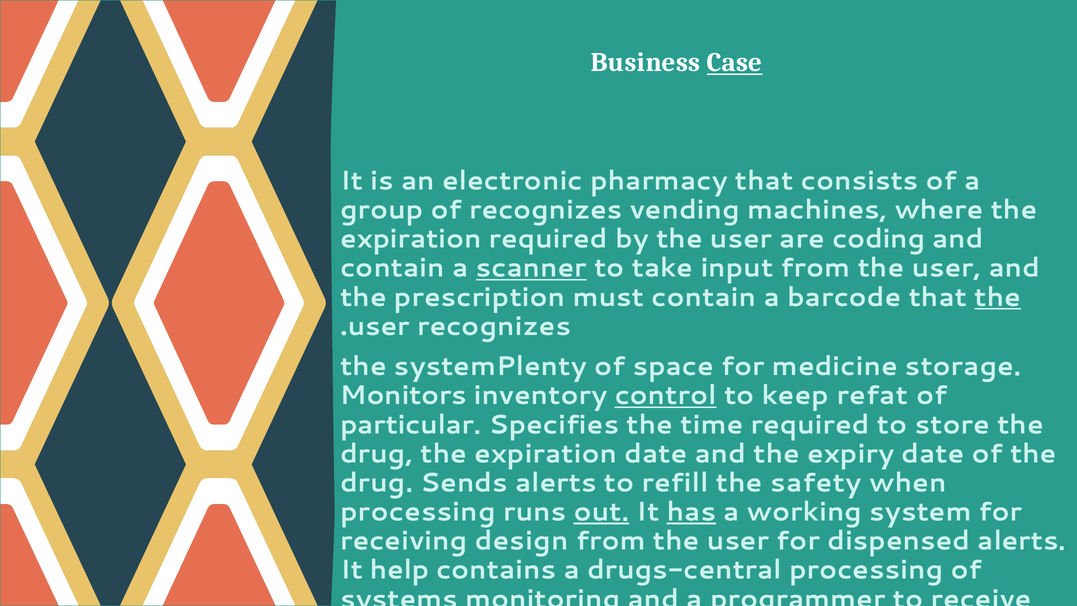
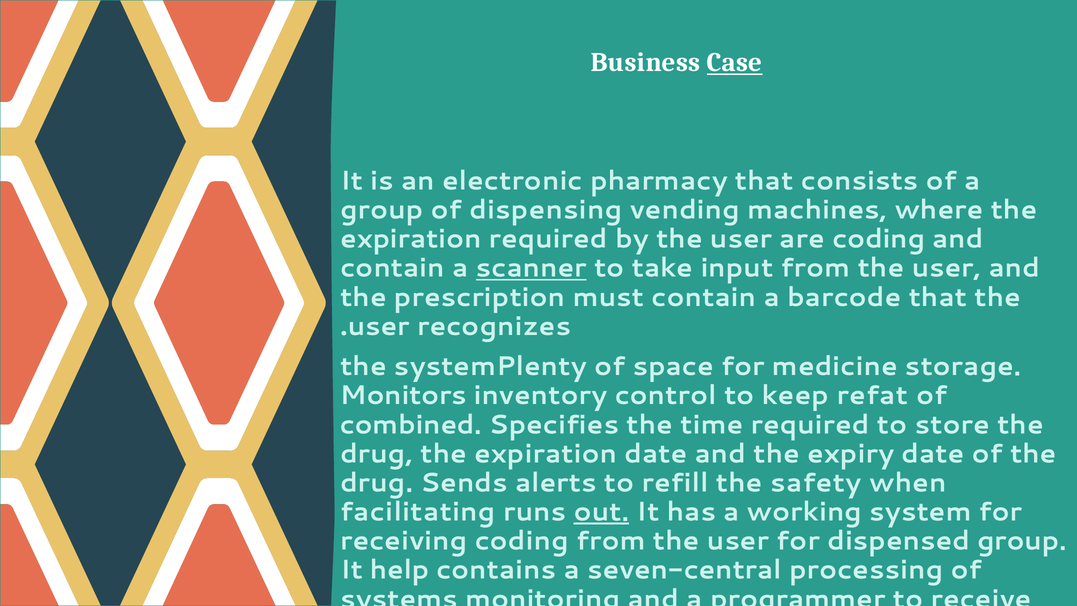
of recognizes: recognizes -> dispensing (546, 210)
the underline: present -> none (998, 297)
control underline: present -> none (666, 395)
particular: particular -> combined (411, 425)
processing: processing -> facilitating (418, 512)
has underline: present -> none (691, 512)
receiving design: design -> coding (522, 541)
dispensed alerts: alerts -> group (1022, 541)
drugs-central: drugs-central -> seven-central (684, 570)
